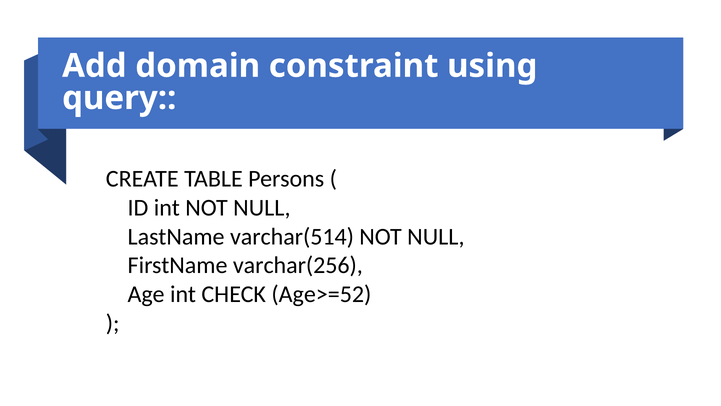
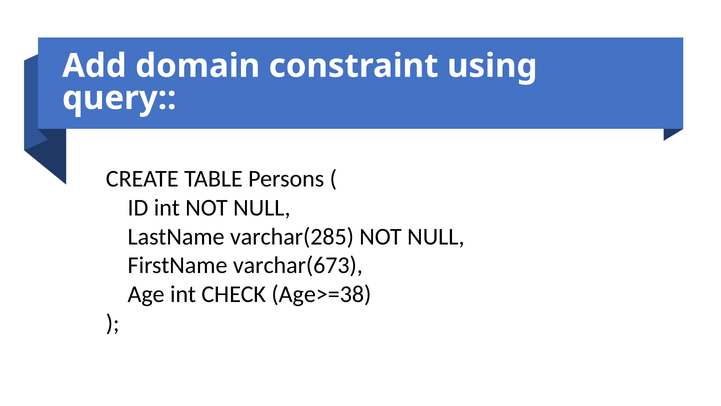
varchar(514: varchar(514 -> varchar(285 (292, 236)
varchar(256: varchar(256 -> varchar(673 (298, 265)
Age>=52: Age>=52 -> Age>=38 (321, 294)
